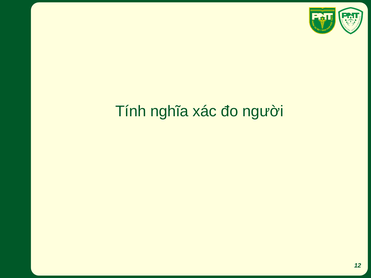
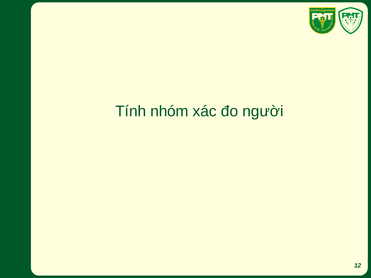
nghĩa: nghĩa -> nhóm (169, 111)
